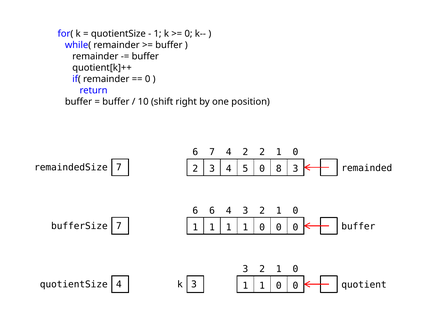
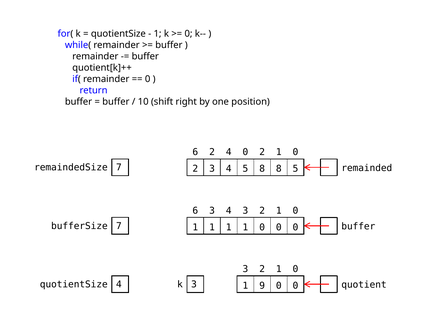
6 7: 7 -> 2 (212, 152)
4 2: 2 -> 0 (245, 152)
5 0: 0 -> 8 (262, 169)
8 3: 3 -> 5 (295, 169)
6 6: 6 -> 3 (212, 211)
1: 1 -> 9 (262, 286)
